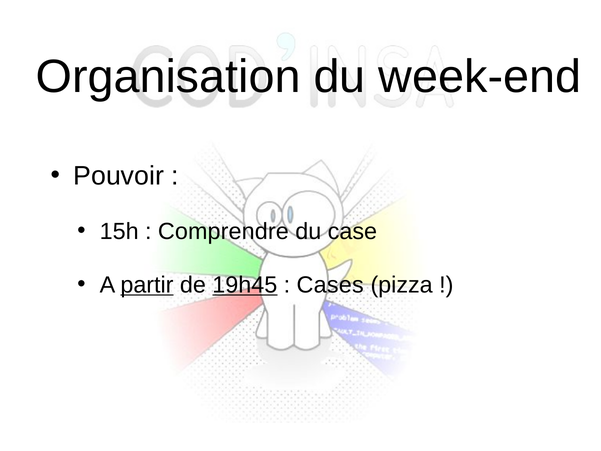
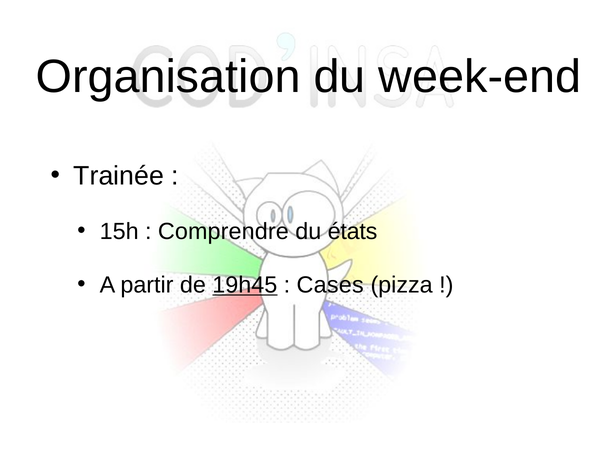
Pouvoir: Pouvoir -> Trainée (119, 176)
case: case -> états (352, 231)
partir underline: present -> none (147, 285)
